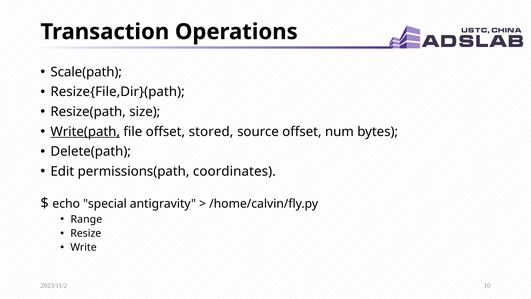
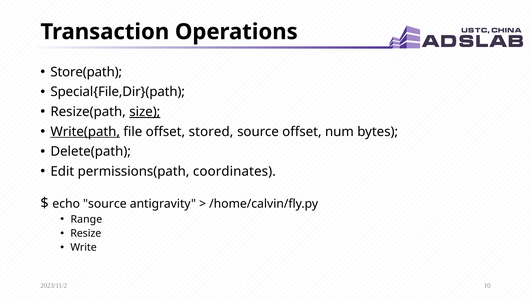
Scale(path: Scale(path -> Store(path (86, 72)
Resize{File,Dir}(path: Resize{File,Dir}(path -> Special{File,Dir}(path (118, 92)
size underline: none -> present (145, 112)
echo special: special -> source (105, 203)
